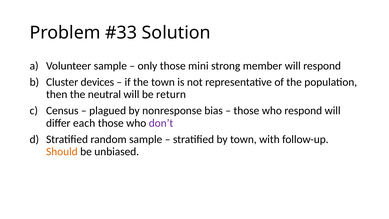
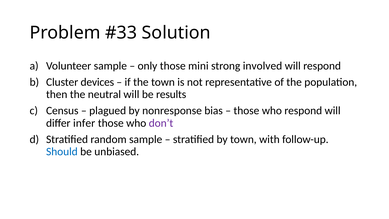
member: member -> involved (263, 66)
return: return -> results (171, 94)
each: each -> infer (84, 123)
Should colour: orange -> blue (62, 151)
